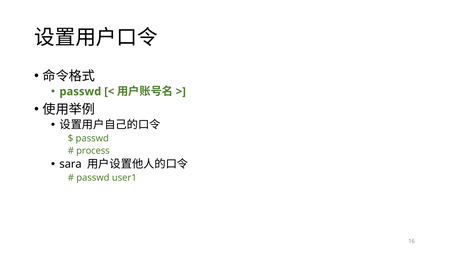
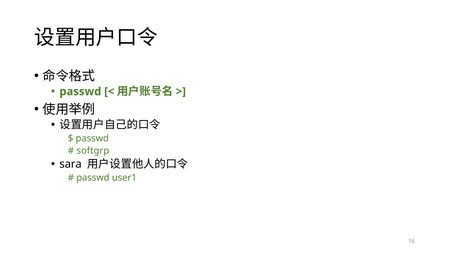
process: process -> softgrp (93, 151)
